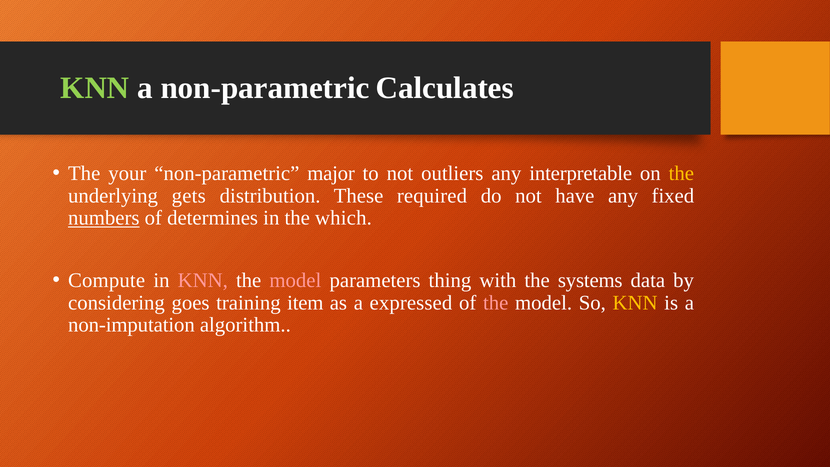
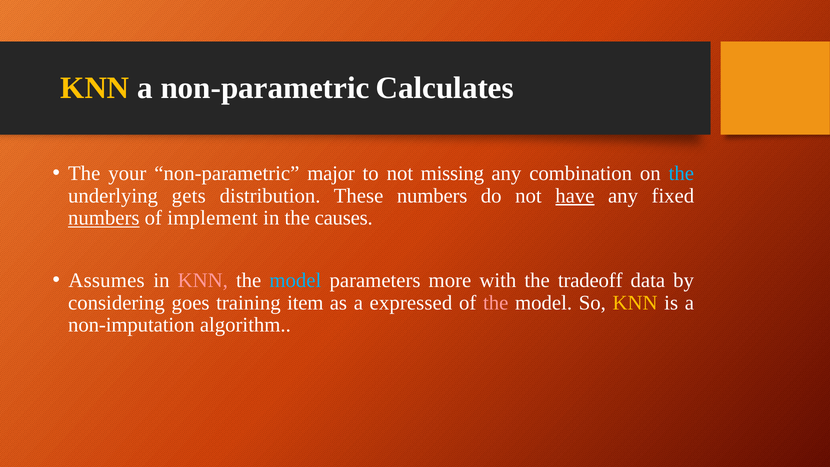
KNN colour: light green -> yellow (95, 88)
outliers: outliers -> missing (452, 173)
interpretable: interpretable -> combination (581, 173)
the colour: yellow -> light blue (681, 173)
These required: required -> numbers (432, 196)
have underline: none -> present (575, 196)
determines: determines -> implement (212, 218)
which: which -> causes (344, 218)
Compute: Compute -> Assumes (107, 280)
model colour: pink -> light blue (295, 280)
thing: thing -> more (450, 280)
systems: systems -> tradeoff (590, 280)
